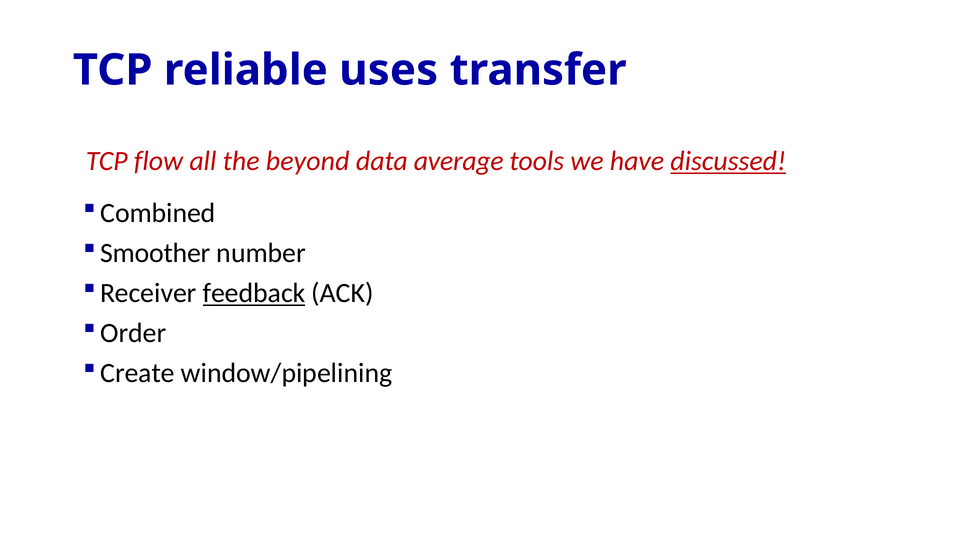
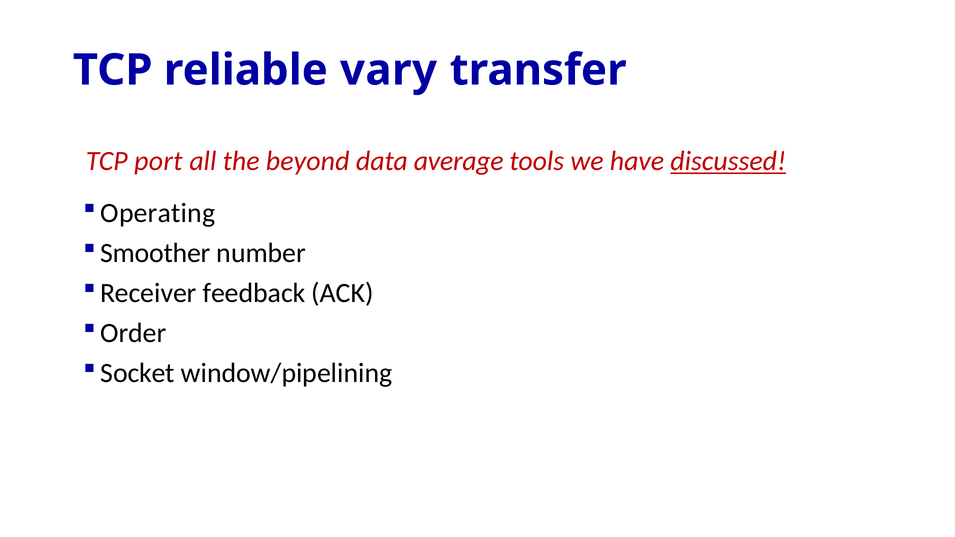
uses: uses -> vary (388, 70)
flow: flow -> port (158, 161)
Combined: Combined -> Operating (158, 213)
feedback underline: present -> none (254, 293)
Create: Create -> Socket (138, 373)
